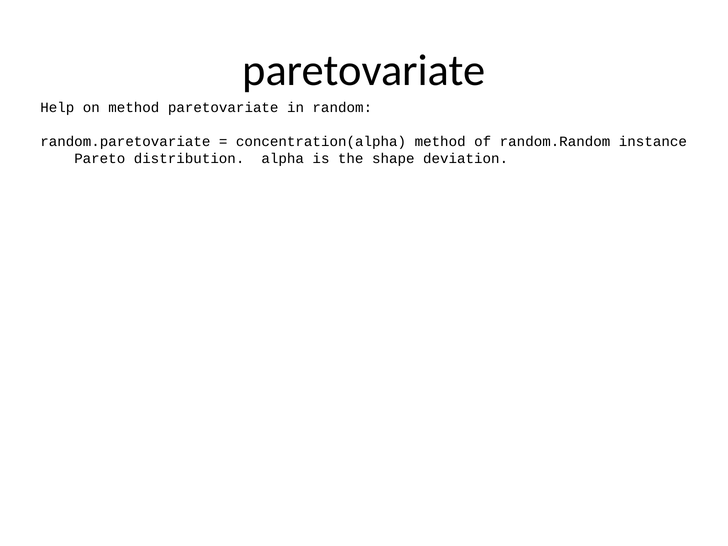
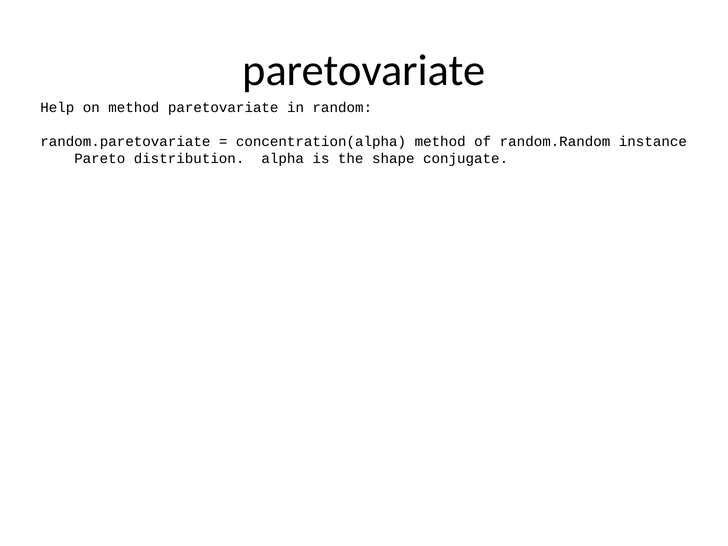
deviation: deviation -> conjugate (466, 159)
